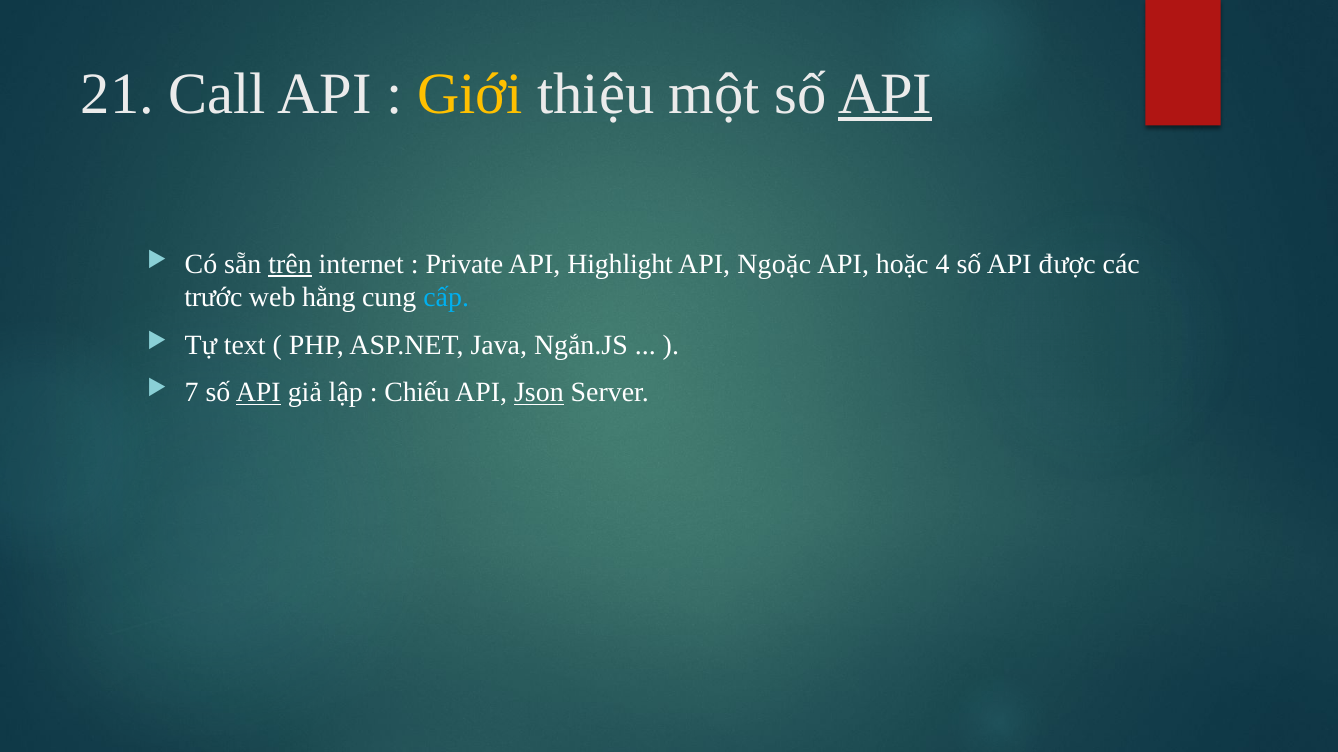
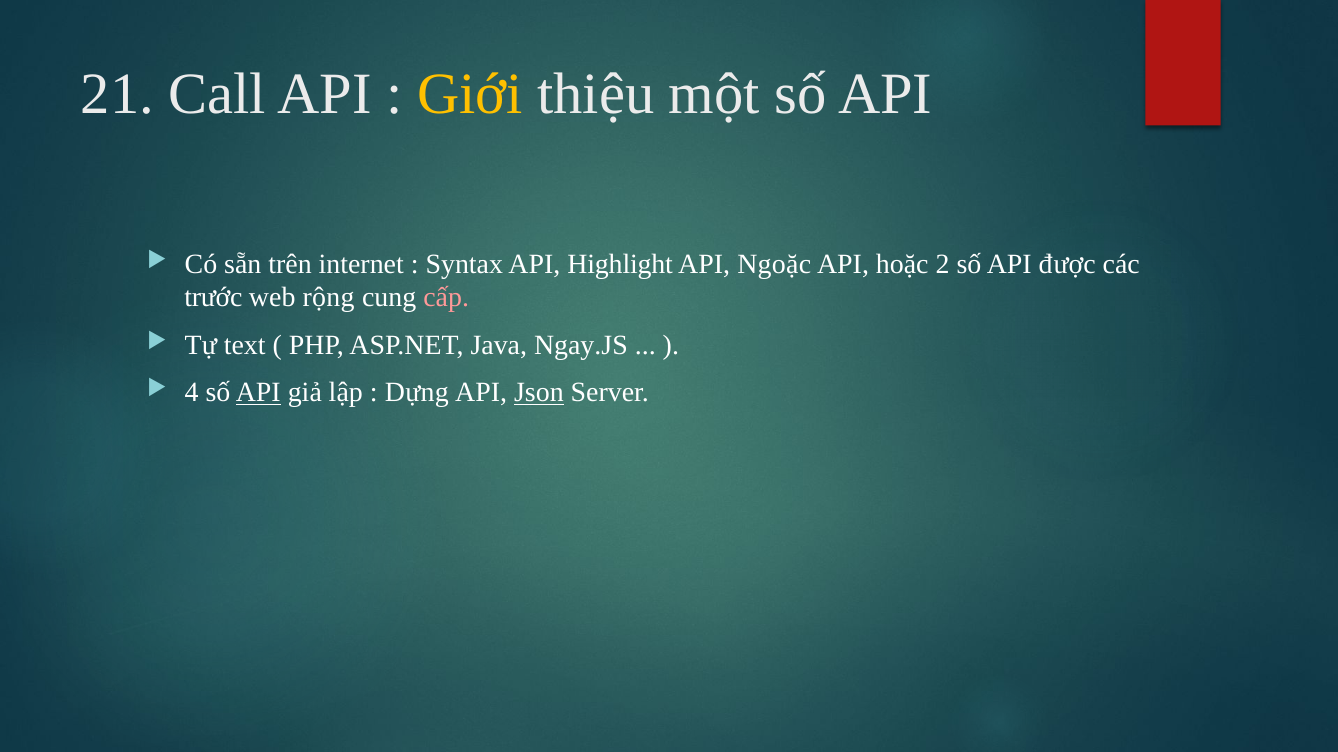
API underline: present -> none (885, 94)
trên underline: present -> none (290, 264)
Private: Private -> Syntax (464, 264)
4: 4 -> 2 (943, 264)
hằng: hằng -> rộng (329, 298)
cấp colour: light blue -> pink (446, 298)
Ngắn.JS: Ngắn.JS -> Ngay.JS (581, 345)
7: 7 -> 4 (192, 393)
Chiếu: Chiếu -> Dựng (417, 393)
